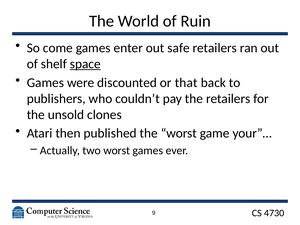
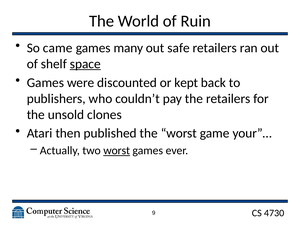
come: come -> came (58, 48)
enter: enter -> many (128, 48)
that: that -> kept (186, 83)
worst underline: none -> present (117, 151)
